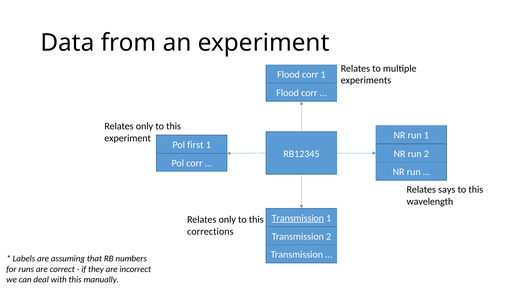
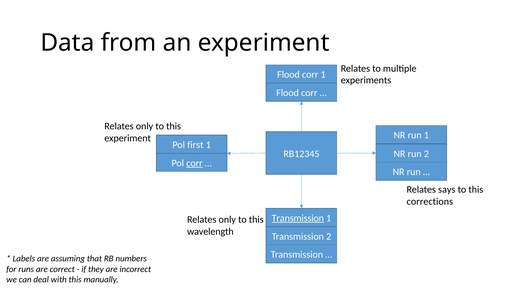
corr underline: none -> present (194, 163)
wavelength: wavelength -> corrections (430, 202)
corrections: corrections -> wavelength (210, 232)
